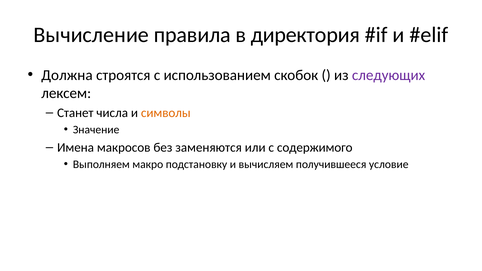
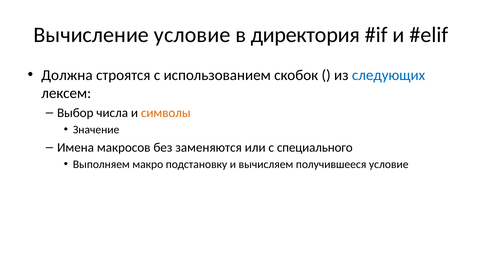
Вычисление правила: правила -> условие (192, 35)
следующих colour: purple -> blue (389, 75)
Станет: Станет -> Выбор (75, 113)
содержимого: содержимого -> специального (315, 148)
